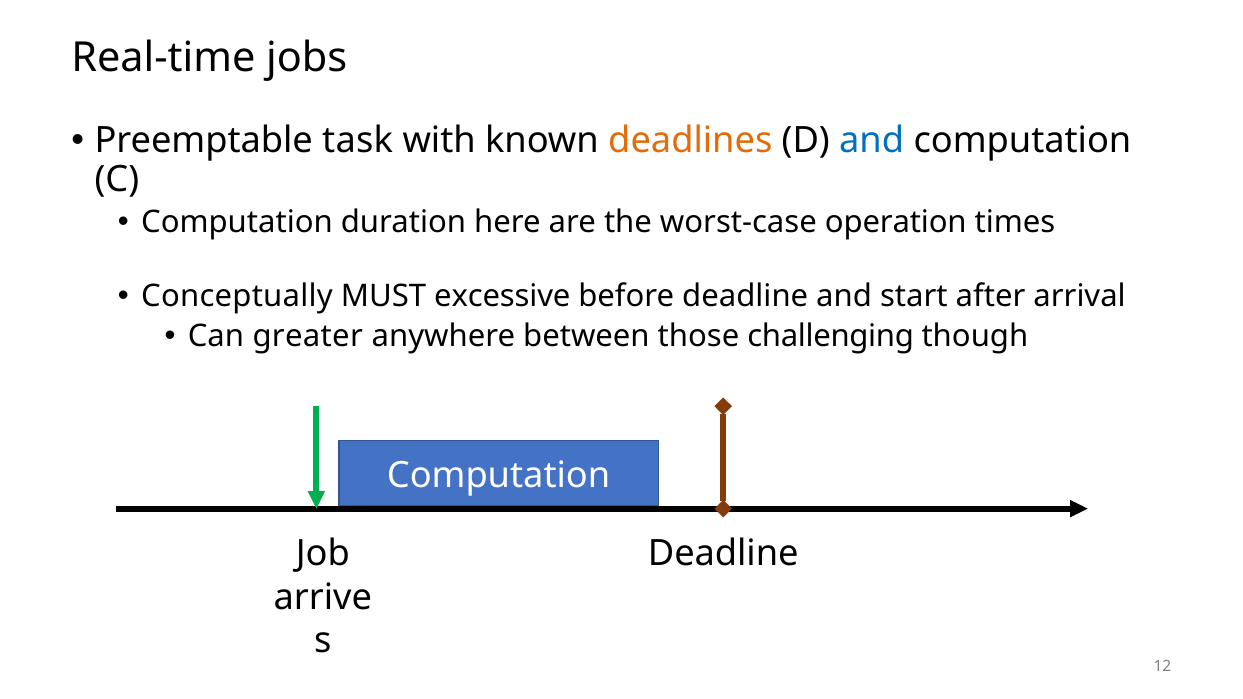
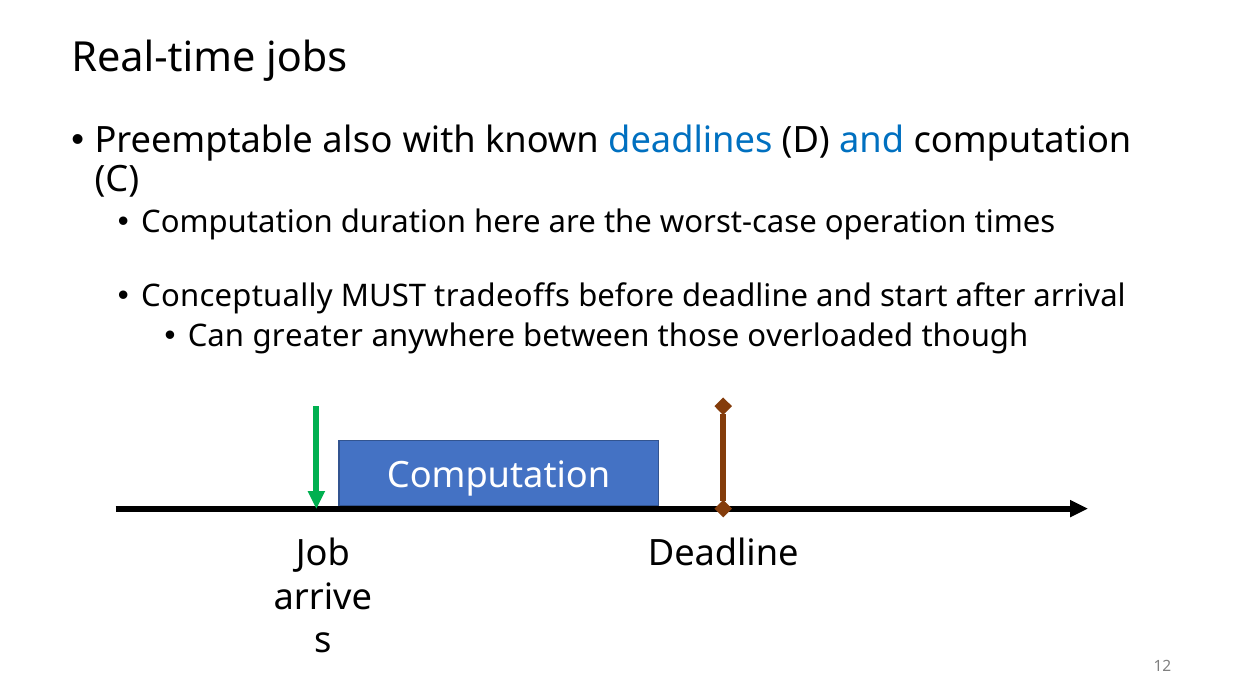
task: task -> also (358, 141)
deadlines colour: orange -> blue (690, 141)
excessive: excessive -> tradeoffs (502, 296)
challenging: challenging -> overloaded (830, 336)
